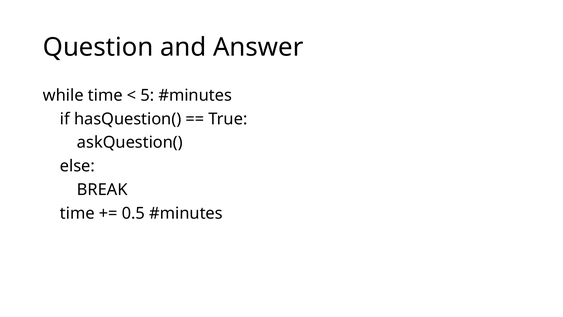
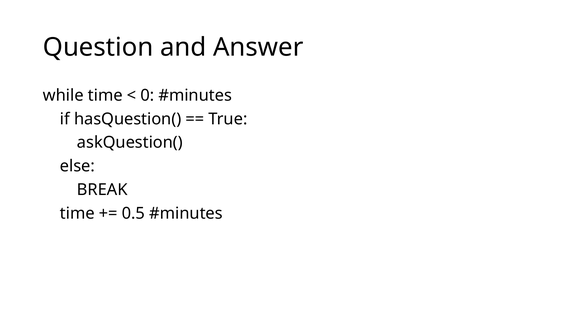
5: 5 -> 0 (147, 95)
